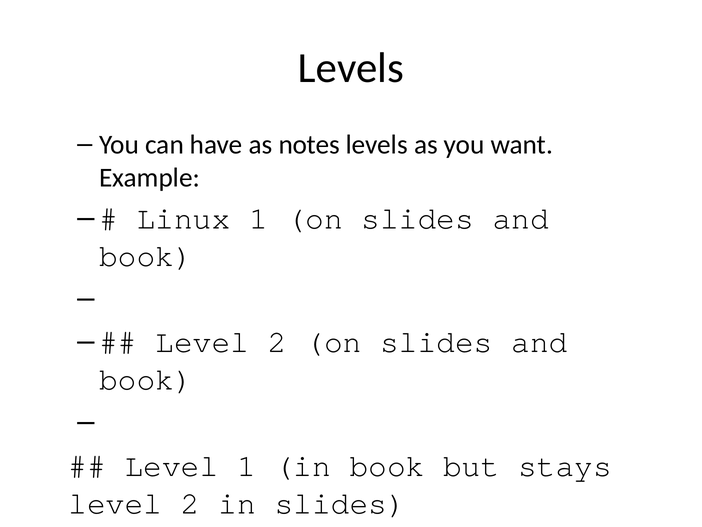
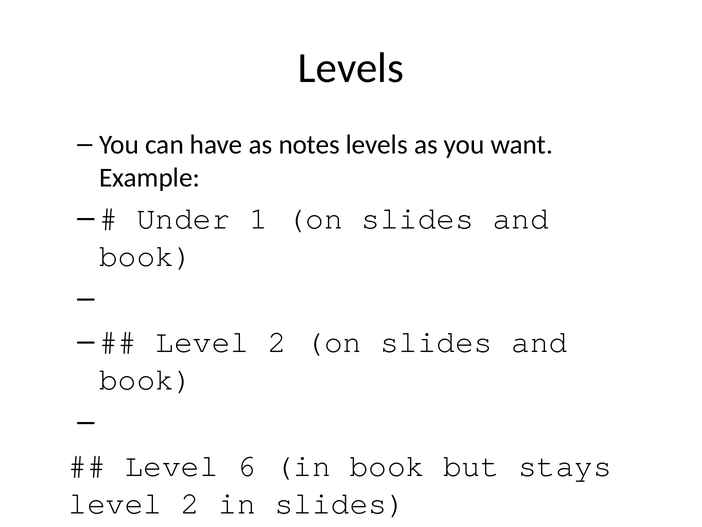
Linux: Linux -> Under (183, 218)
Level 1: 1 -> 6 (246, 466)
